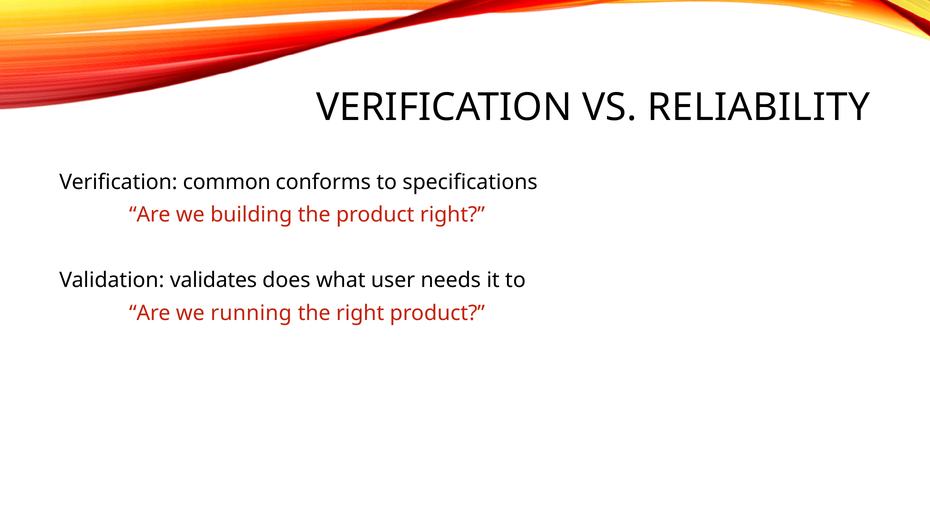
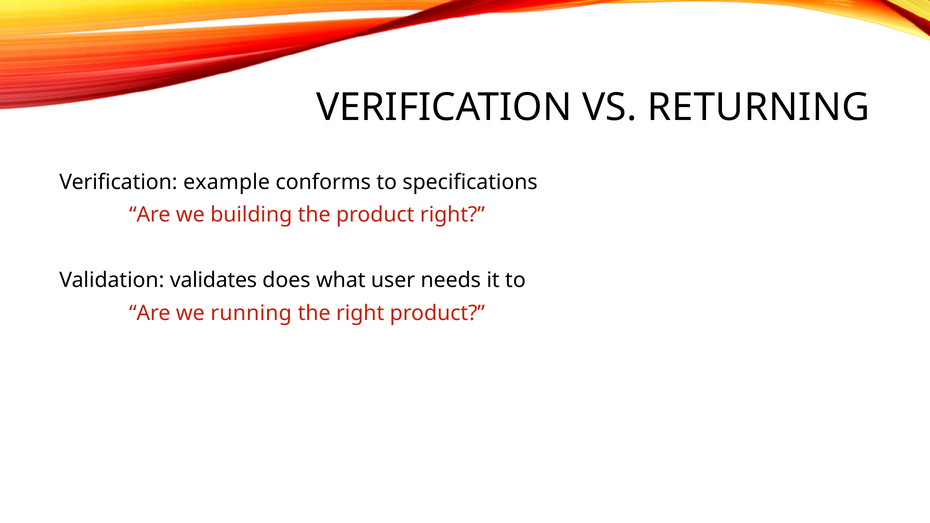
RELIABILITY: RELIABILITY -> RETURNING (759, 107)
common: common -> example (227, 182)
